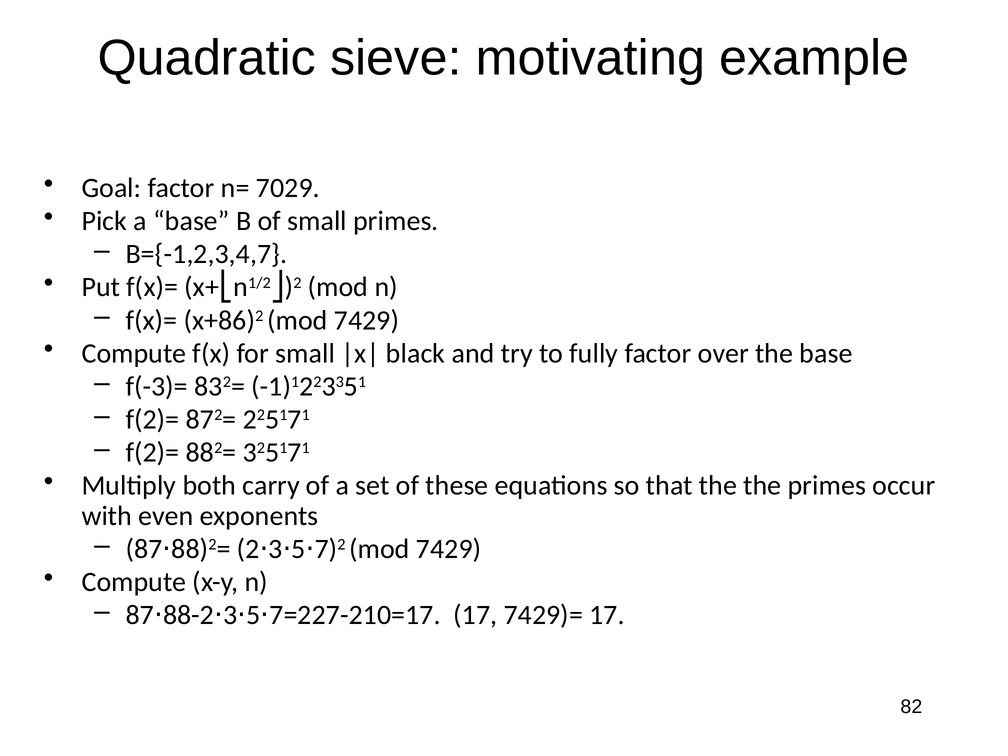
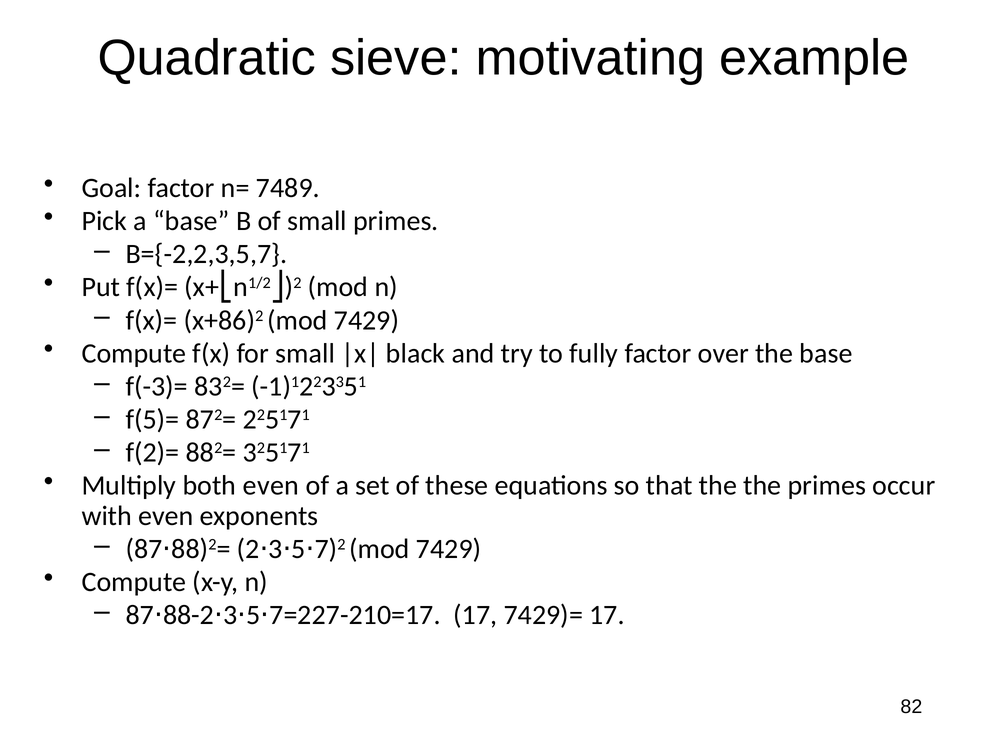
7029: 7029 -> 7489 (288, 188)
B={-1,2,3,4,7: B={-1,2,3,4,7 -> B={-2,2,3,5,7 (206, 254)
f(2)=: f(2)= -> f(5)= (152, 419)
both carry: carry -> even (271, 486)
